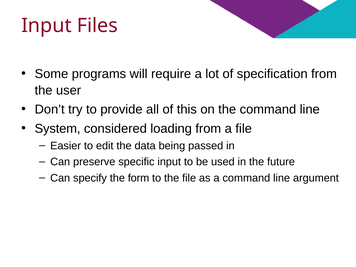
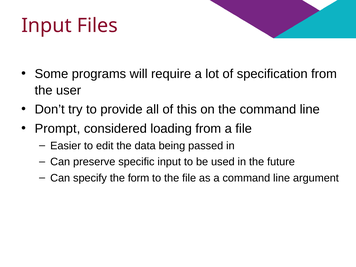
System: System -> Prompt (57, 129)
